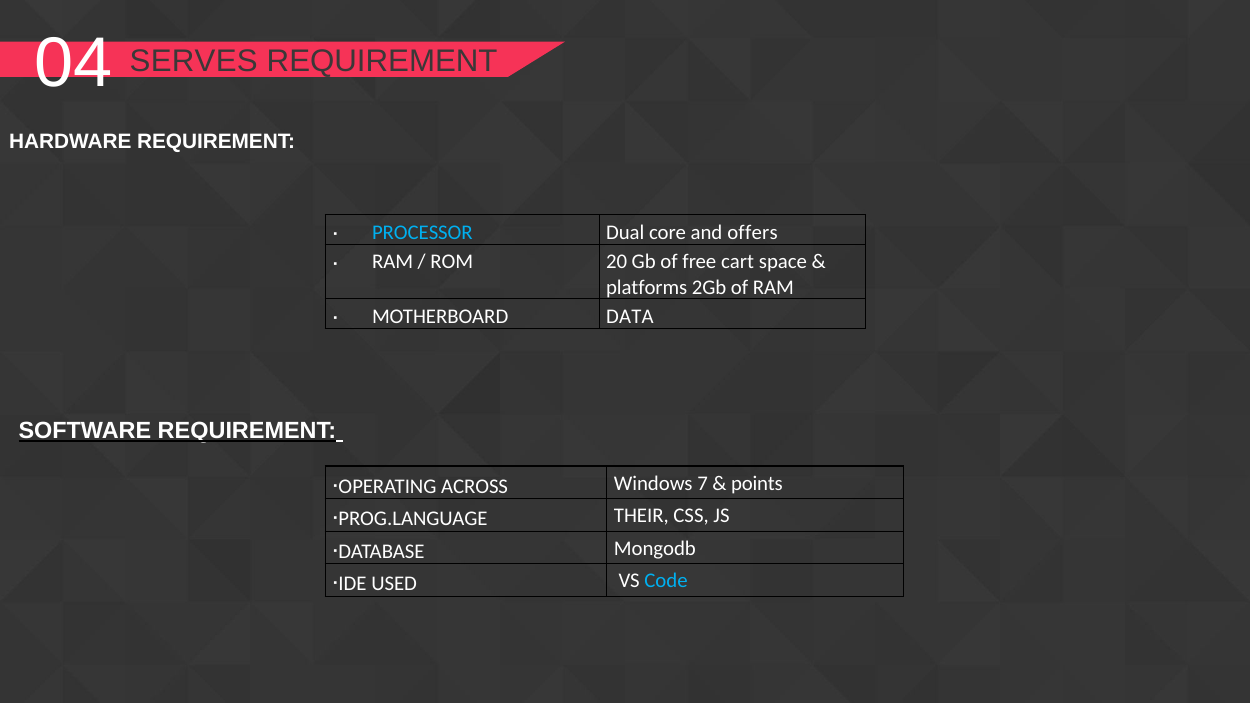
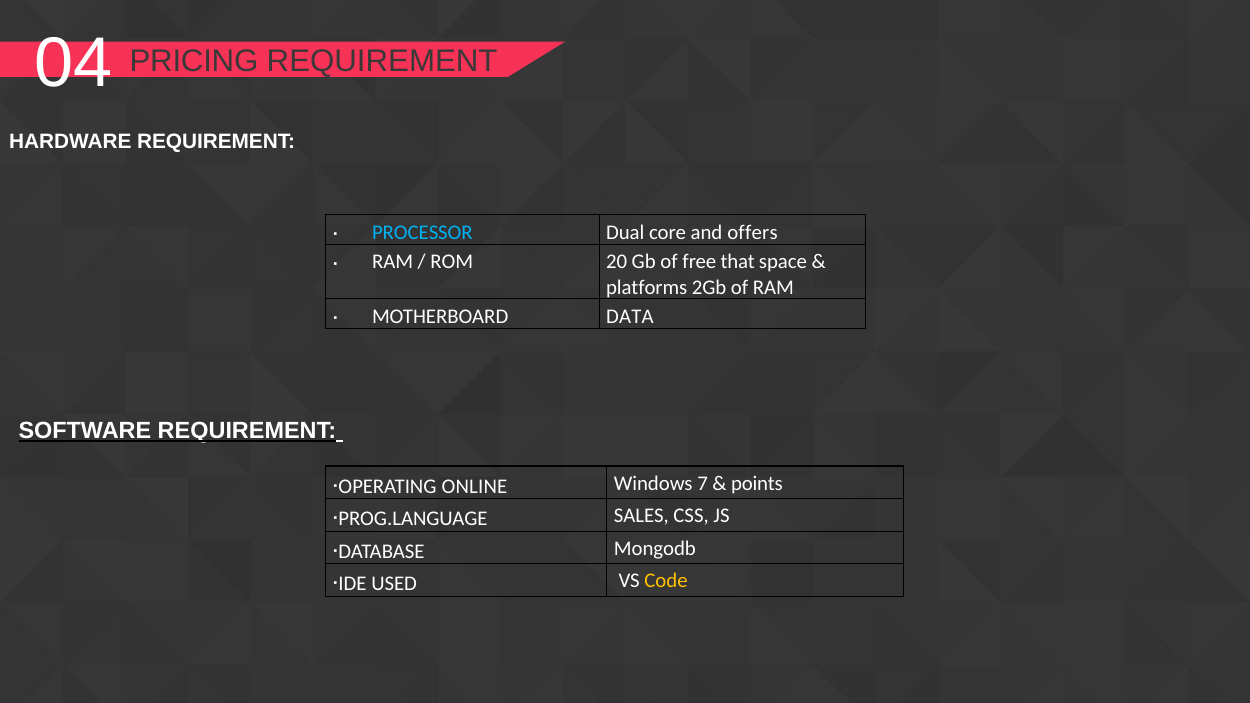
SERVES: SERVES -> PRICING (194, 61)
cart: cart -> that (738, 262)
ACROSS: ACROSS -> ONLINE (474, 486)
THEIR: THEIR -> SALES (641, 516)
Code colour: light blue -> yellow (666, 581)
